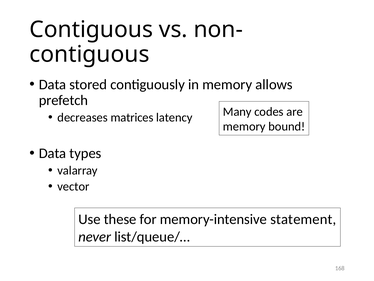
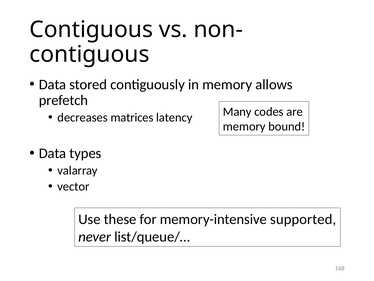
statement: statement -> supported (303, 219)
